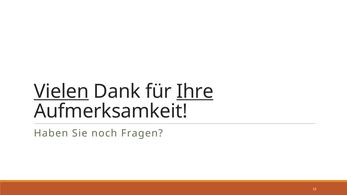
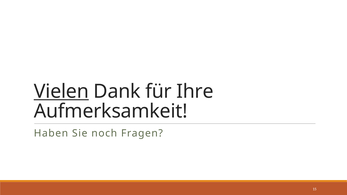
Ihre underline: present -> none (195, 91)
